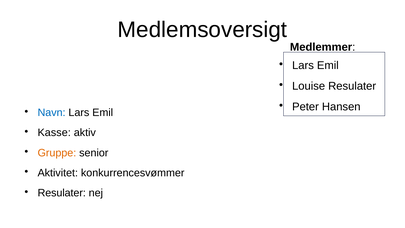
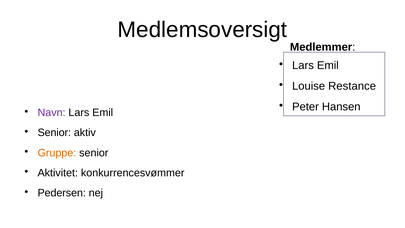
Louise Resulater: Resulater -> Restance (352, 86)
Navn colour: blue -> purple (52, 113)
Kasse: Kasse -> Senior (54, 133)
Resulater: Resulater -> Pedersen (62, 193)
